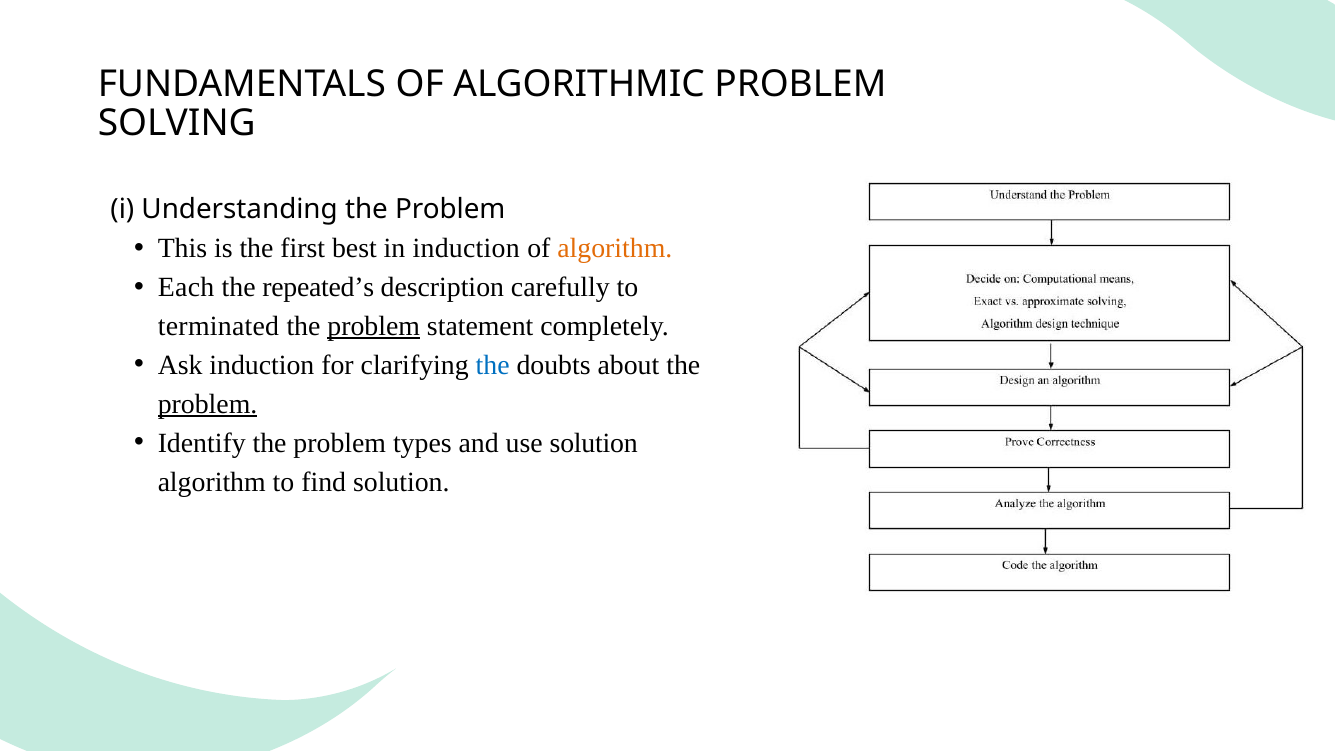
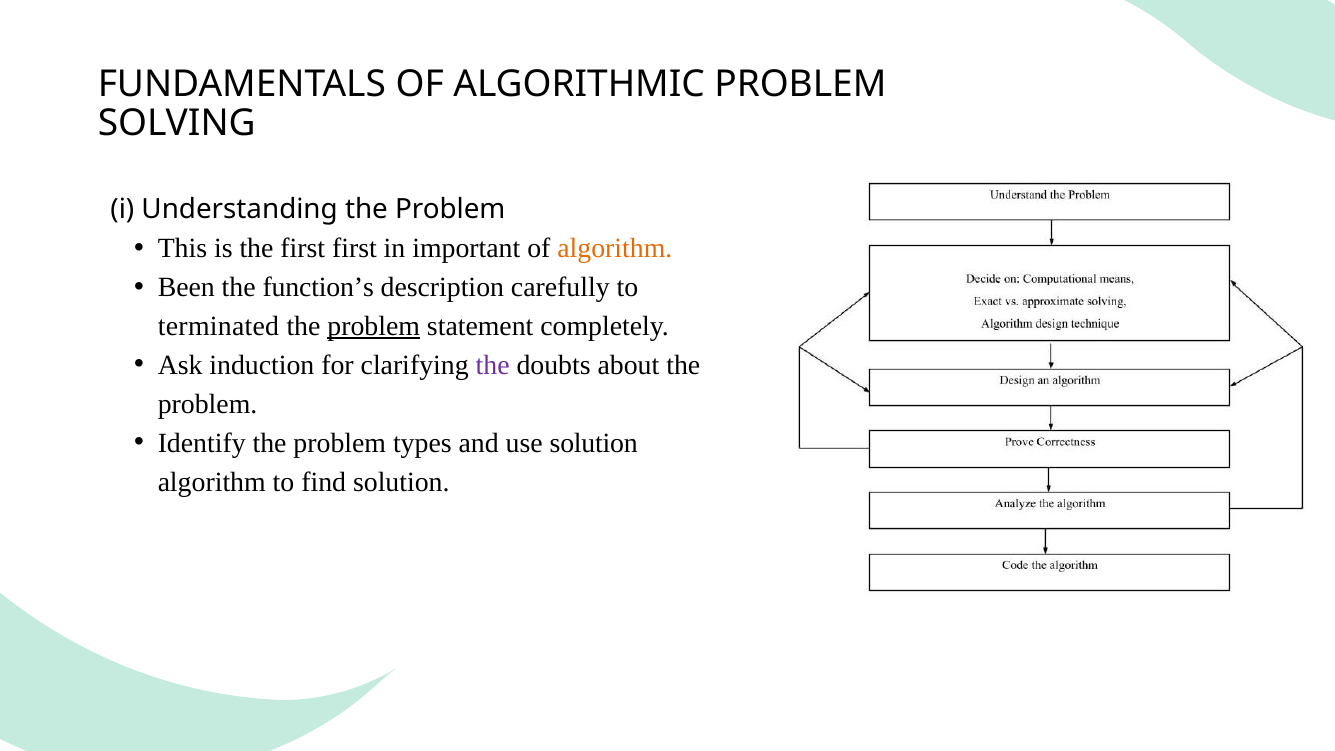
first best: best -> first (354, 248)
in induction: induction -> important (466, 248)
Each: Each -> Been (186, 287)
repeated’s: repeated’s -> function’s (318, 287)
the colour: blue -> purple (493, 365)
problem underline: present -> none (208, 404)
